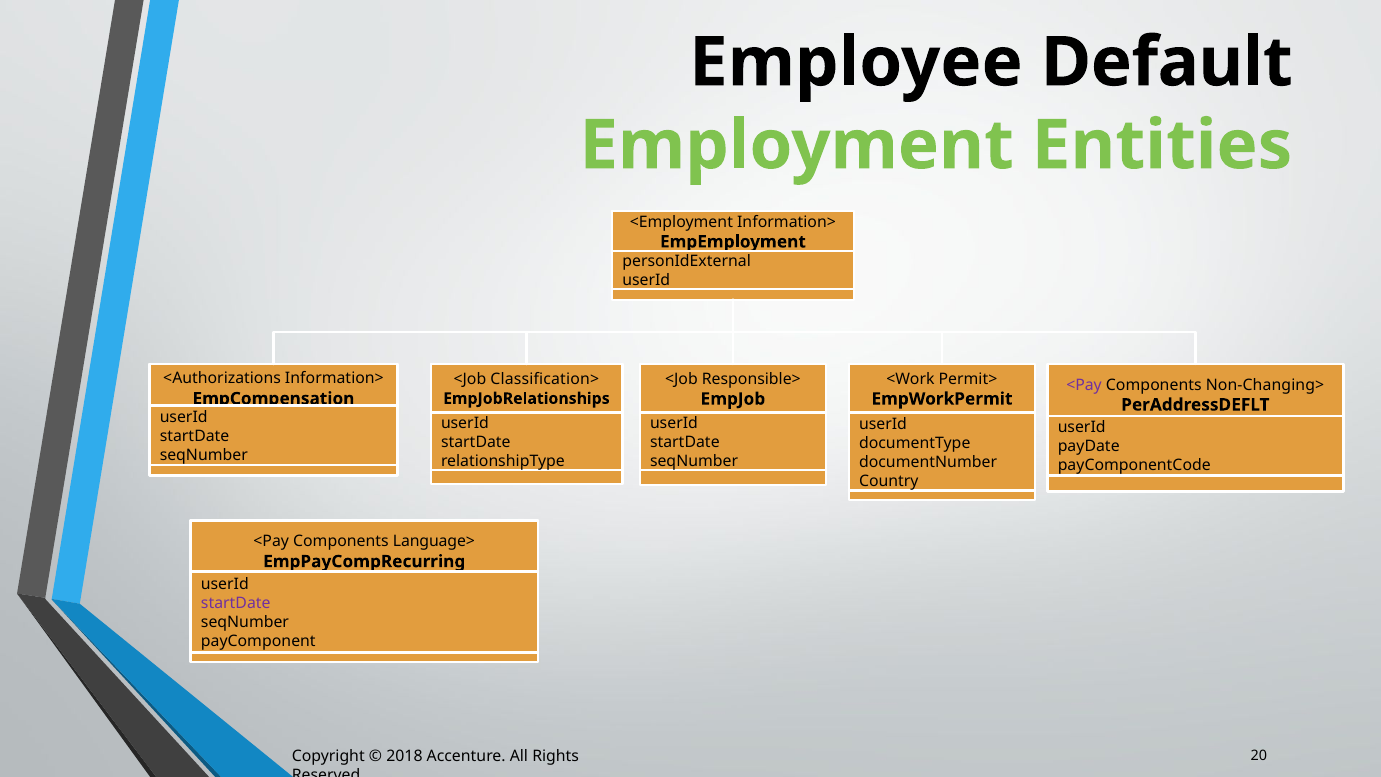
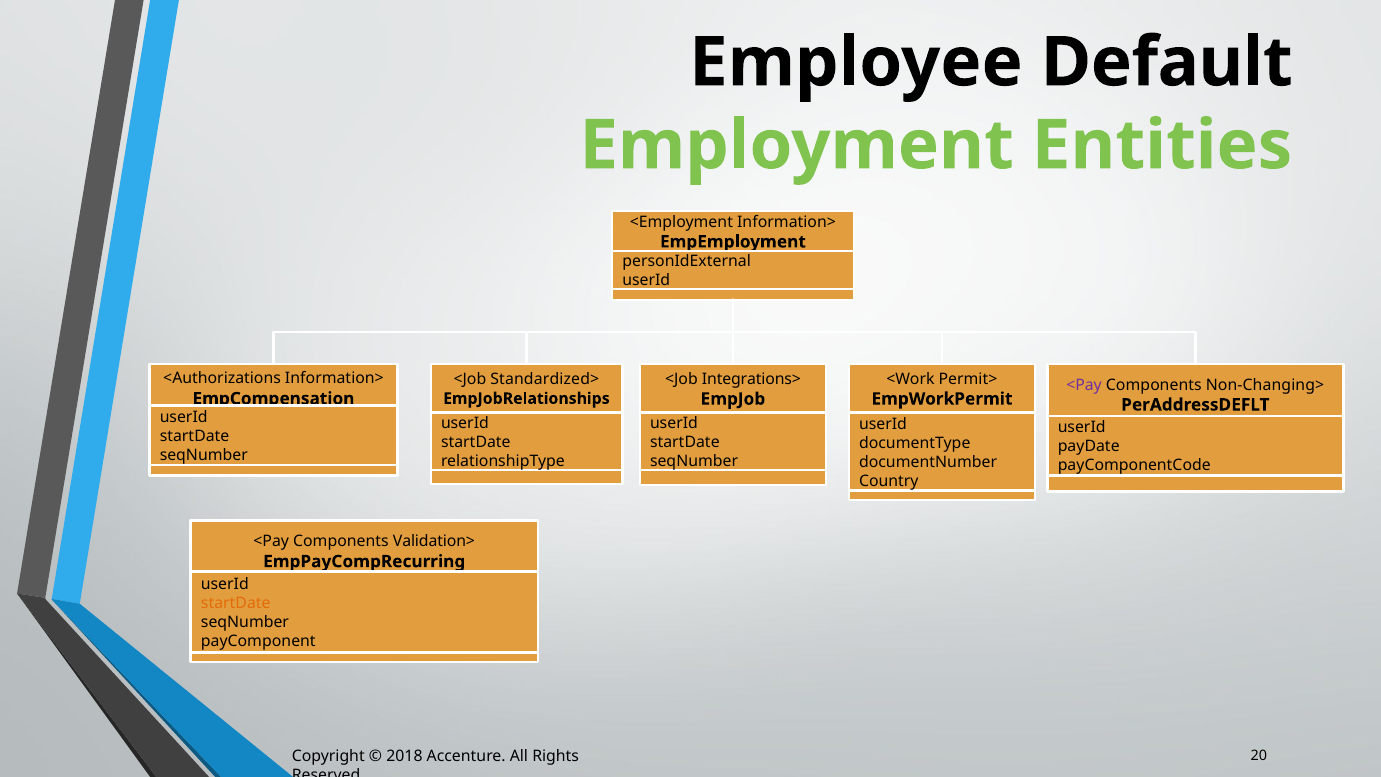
Responsible>: Responsible> -> Integrations> (751, 379)
Classification>: Classification> -> Standardized> (545, 379)
Language>: Language> -> Validation> (434, 541)
startDate colour: purple -> orange (236, 603)
